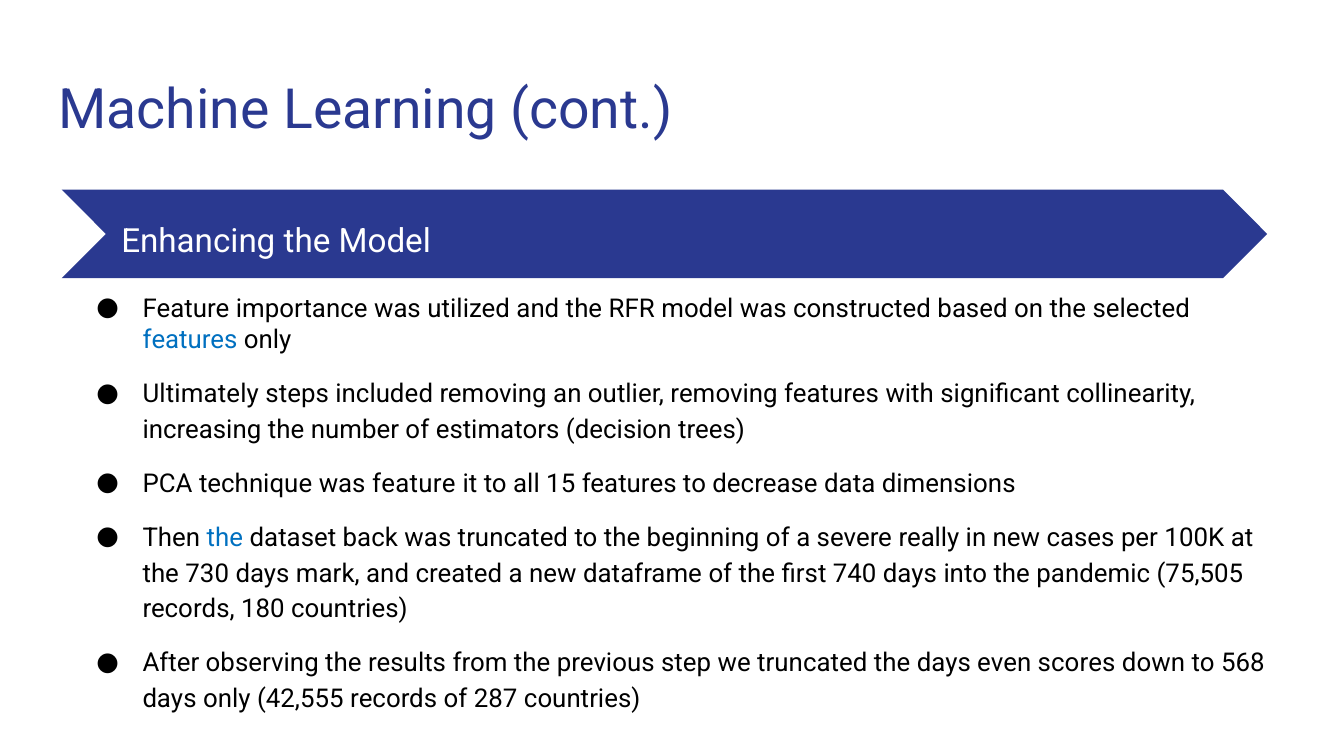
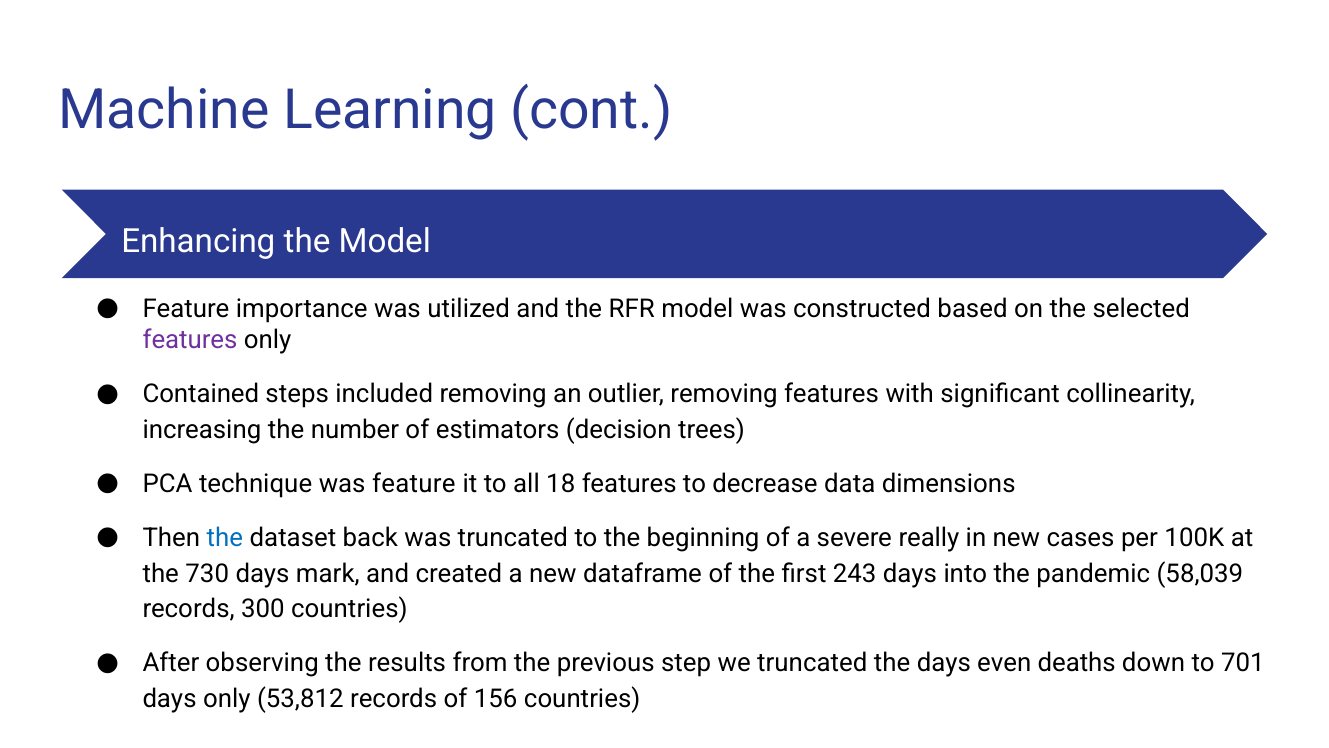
features colour: blue -> purple (190, 340)
Ultimately: Ultimately -> Contained (201, 394)
15: 15 -> 18 (561, 483)
740: 740 -> 243 (855, 573)
75,505: 75,505 -> 58,039 (1200, 573)
180: 180 -> 300 (263, 609)
scores: scores -> deaths (1077, 663)
568: 568 -> 701 (1243, 663)
42,555: 42,555 -> 53,812 (300, 699)
287: 287 -> 156 (496, 699)
